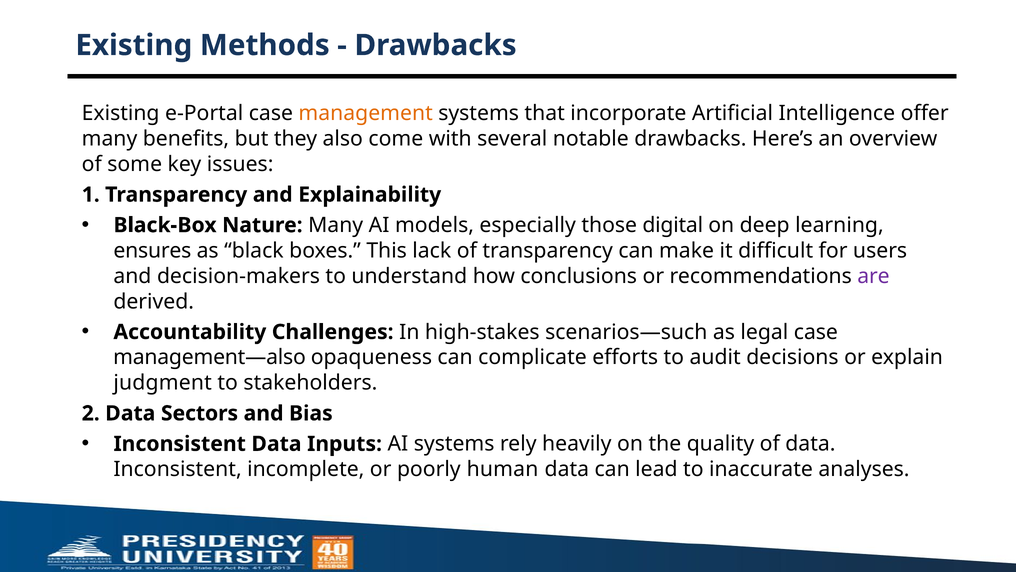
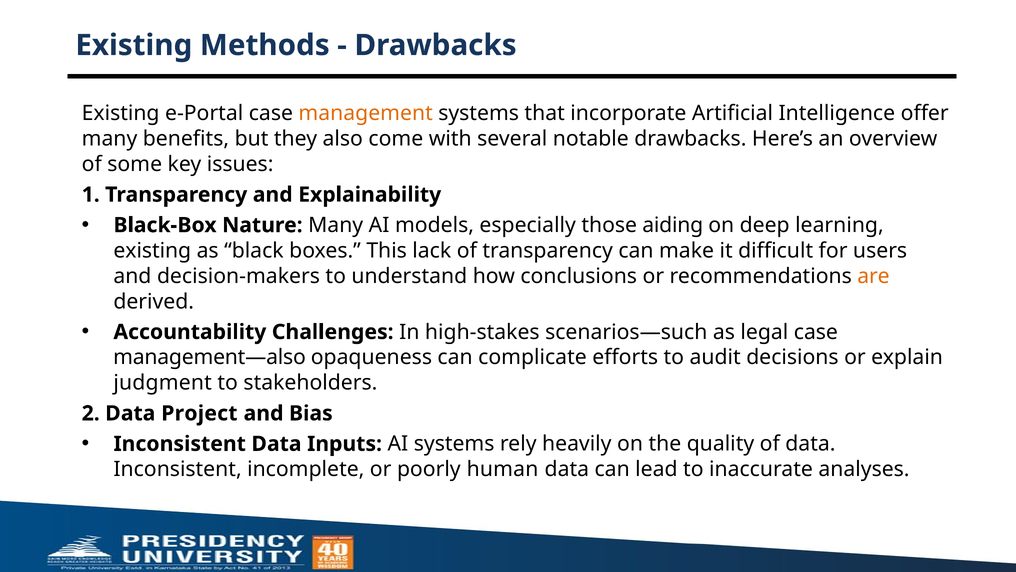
digital: digital -> aiding (673, 225)
ensures: ensures -> existing (152, 250)
are colour: purple -> orange (873, 276)
Sectors: Sectors -> Project (199, 413)
